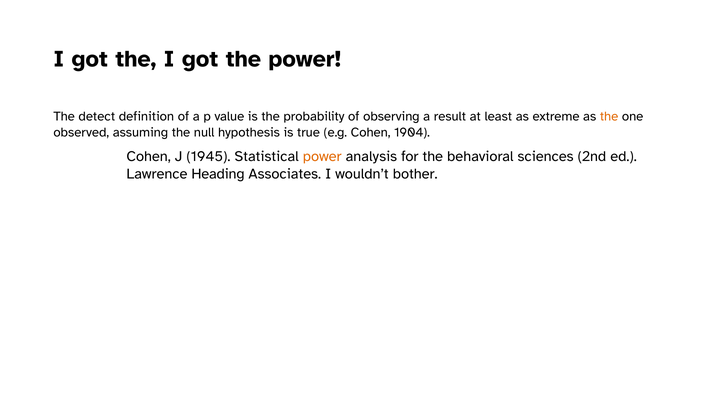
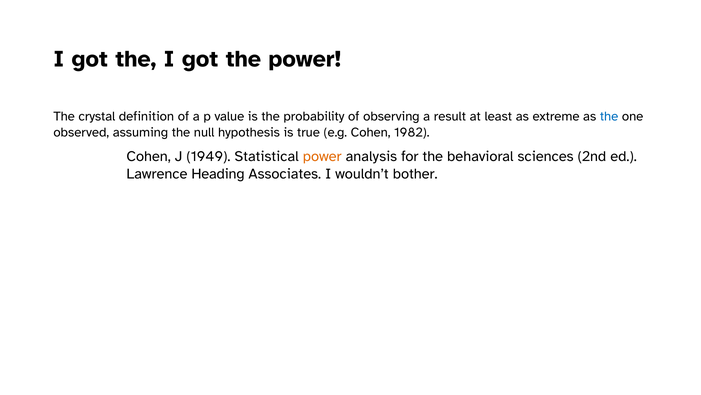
detect: detect -> crystal (97, 116)
the colour: orange -> blue (609, 116)
1904: 1904 -> 1982 (412, 132)
1945: 1945 -> 1949 (208, 156)
